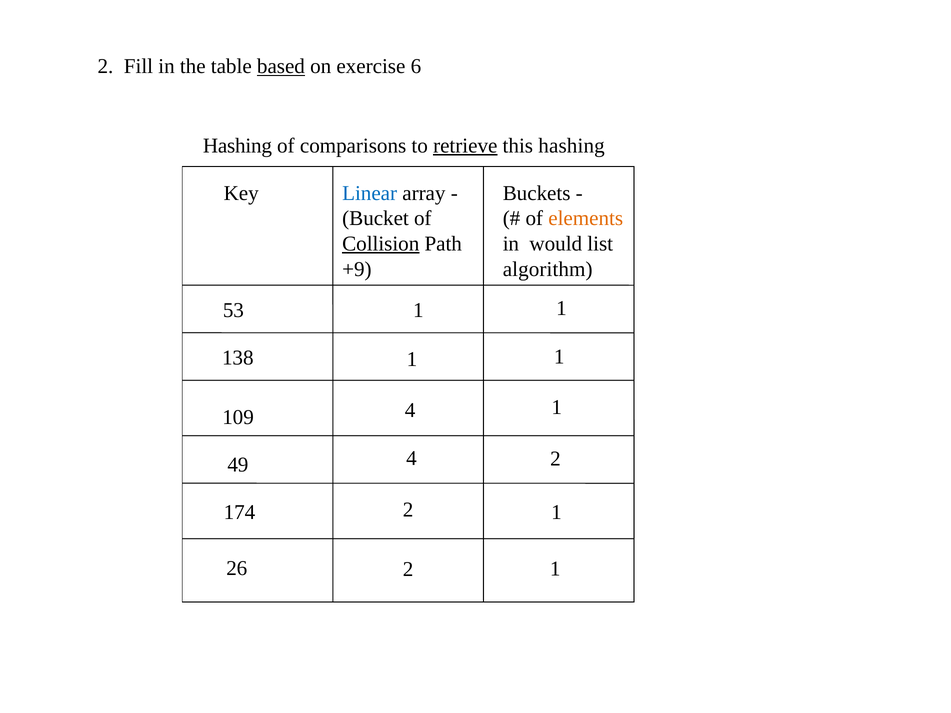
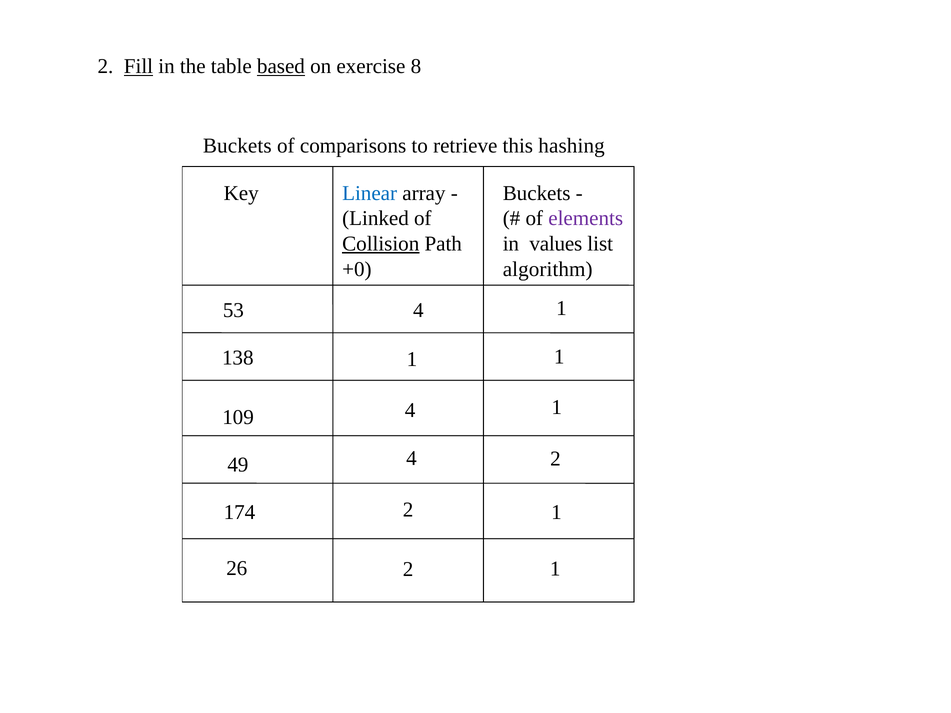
Fill underline: none -> present (138, 66)
6: 6 -> 8 (416, 66)
Hashing: Hashing -> Buckets (237, 146)
retrieve underline: present -> none (465, 146)
Bucket: Bucket -> Linked (376, 219)
elements colour: orange -> purple (586, 219)
would: would -> values (556, 244)
+9: +9 -> +0 (357, 269)
53 1: 1 -> 4 (418, 311)
